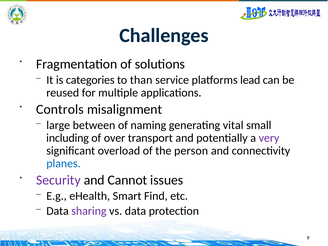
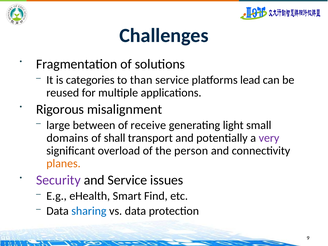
Controls: Controls -> Rigorous (60, 109)
naming: naming -> receive (148, 125)
vital: vital -> light (233, 125)
including: including -> domains (67, 138)
over: over -> shall (115, 138)
planes colour: blue -> orange (63, 163)
and Cannot: Cannot -> Service (127, 180)
sharing colour: purple -> blue (89, 211)
